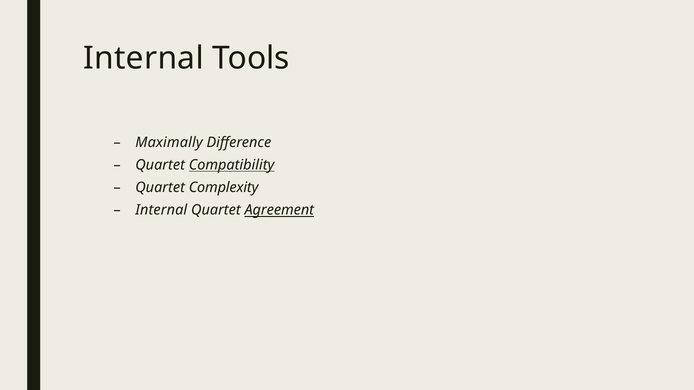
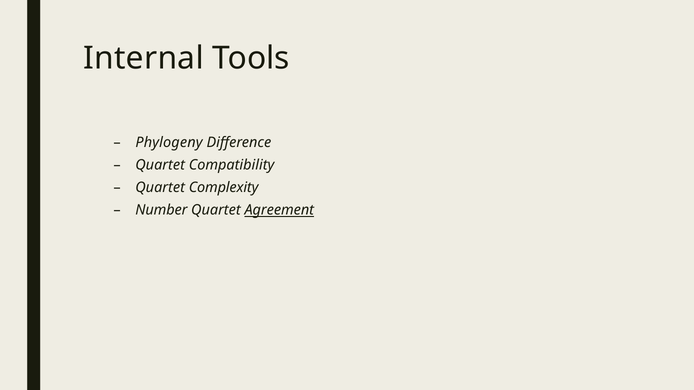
Maximally: Maximally -> Phylogeny (169, 143)
Compatibility underline: present -> none (232, 165)
Internal: Internal -> Number (161, 210)
